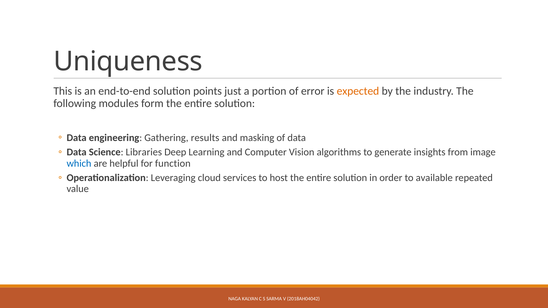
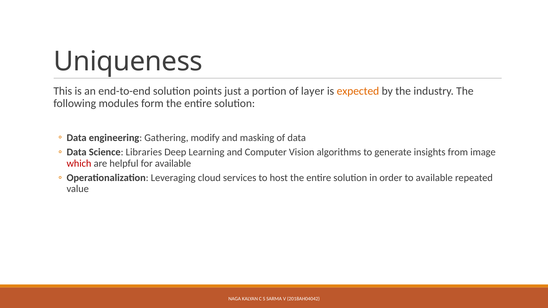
error: error -> layer (313, 91)
results: results -> modify (205, 138)
which colour: blue -> red (79, 163)
for function: function -> available (173, 163)
